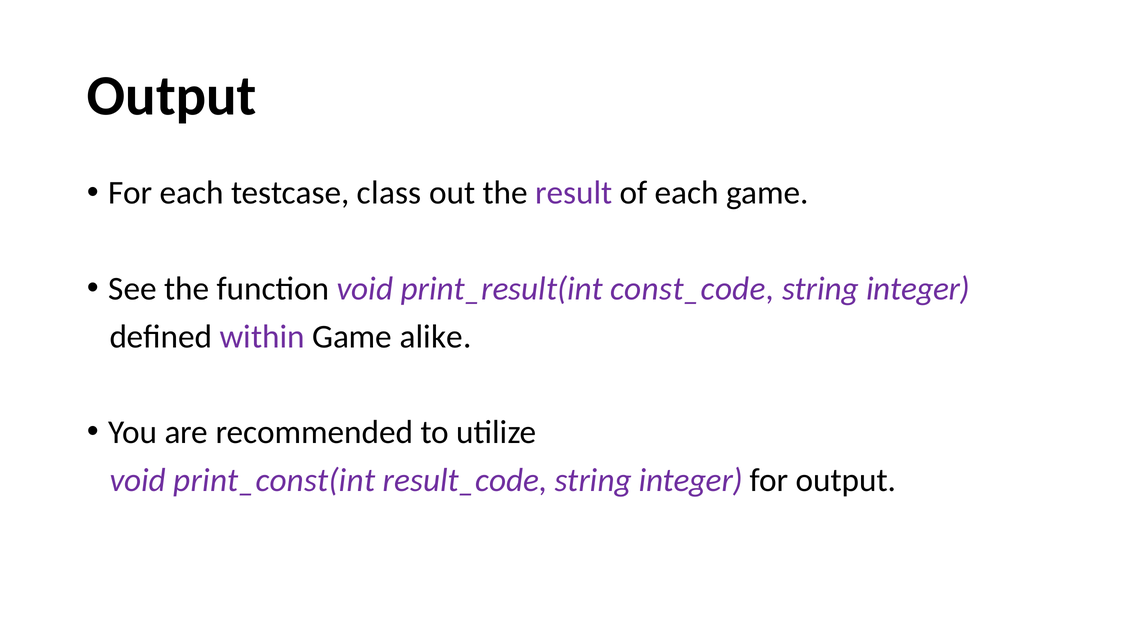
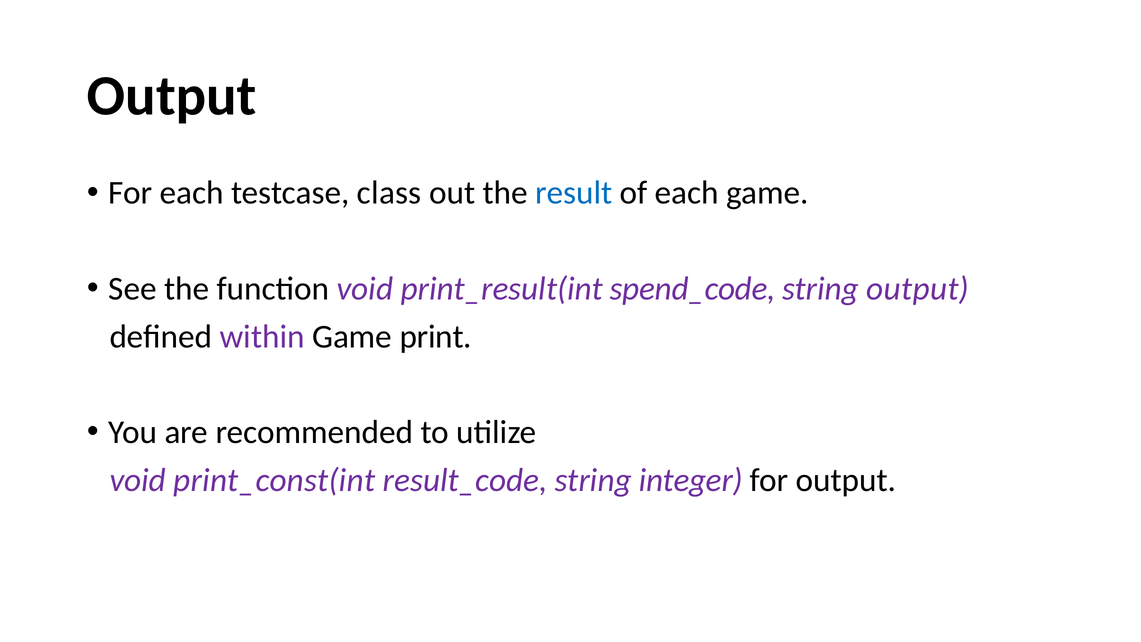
result colour: purple -> blue (574, 193)
const_code: const_code -> spend_code (693, 289)
integer: integer -> output (918, 289)
alike: alike -> print (436, 336)
